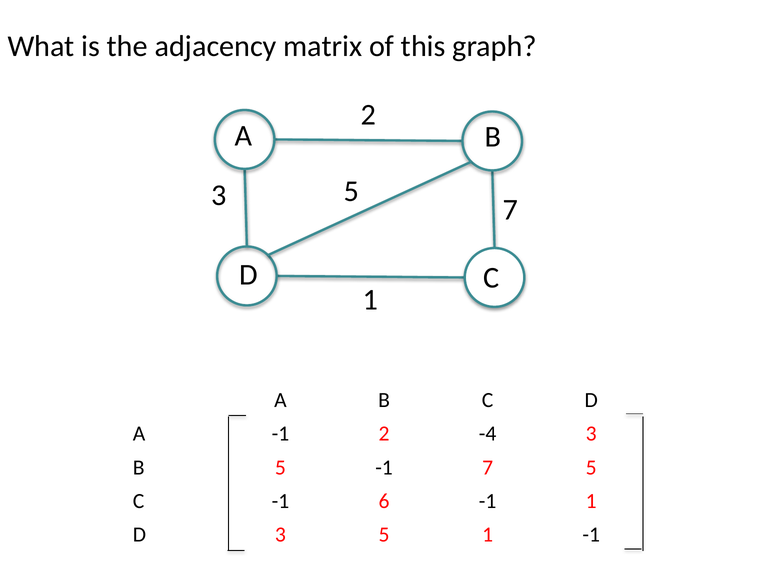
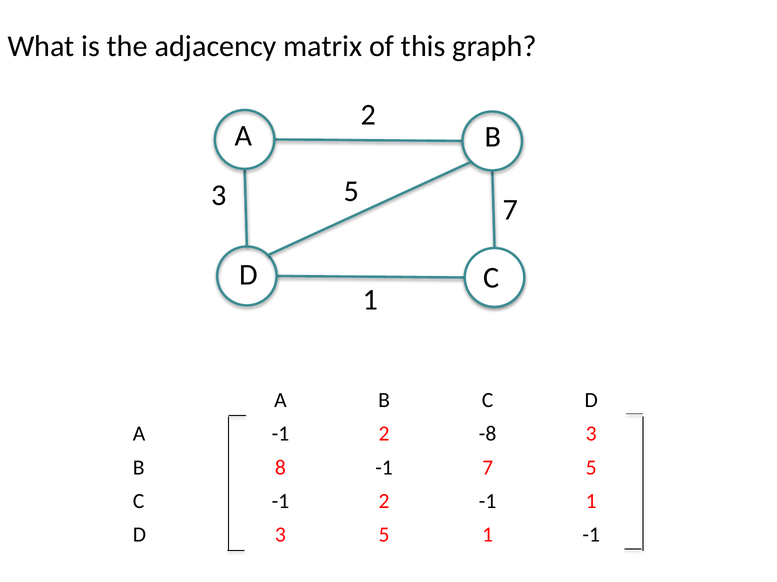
-4: -4 -> -8 (488, 434)
B 5: 5 -> 8 (280, 468)
C -1 6: 6 -> 2 (384, 502)
